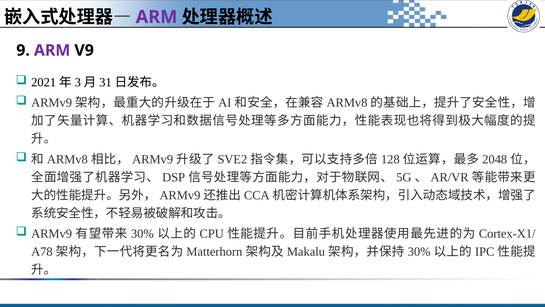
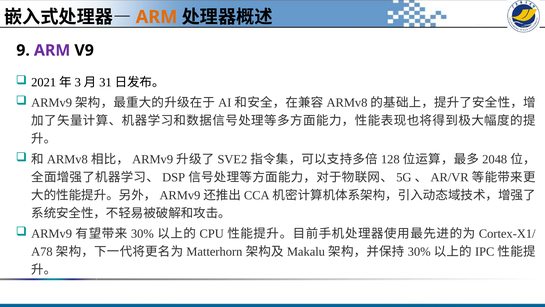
ARM colour: purple -> orange (157, 17)
